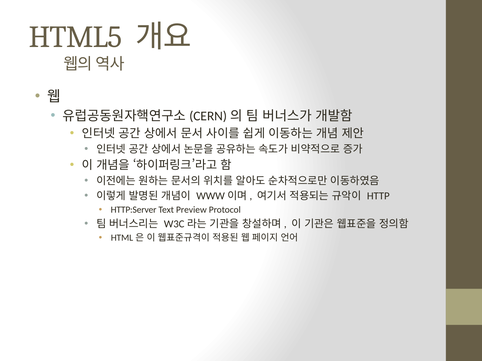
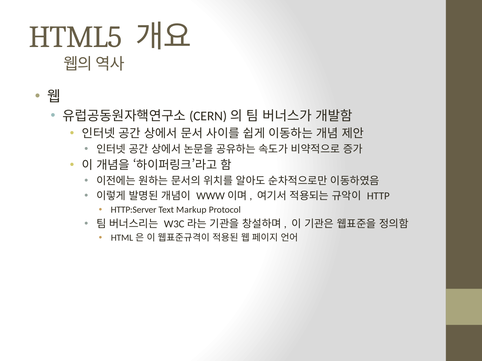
Preview: Preview -> Markup (191, 210)
